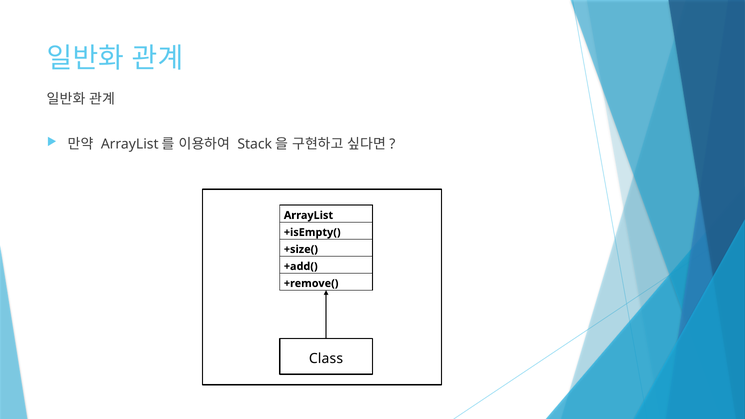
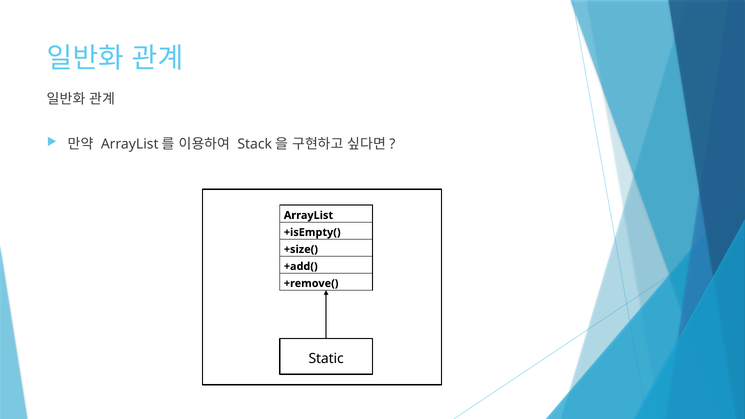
Class: Class -> Static (326, 359)
